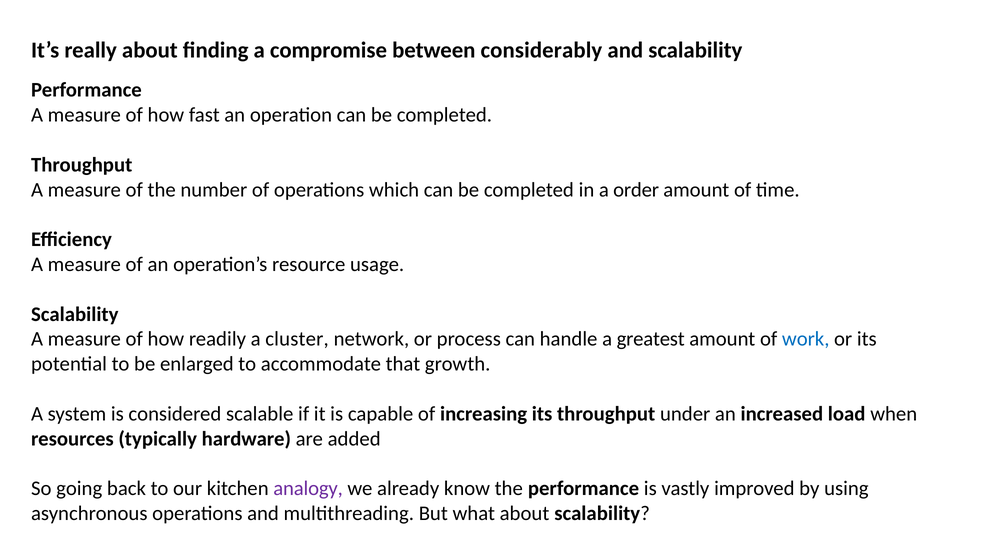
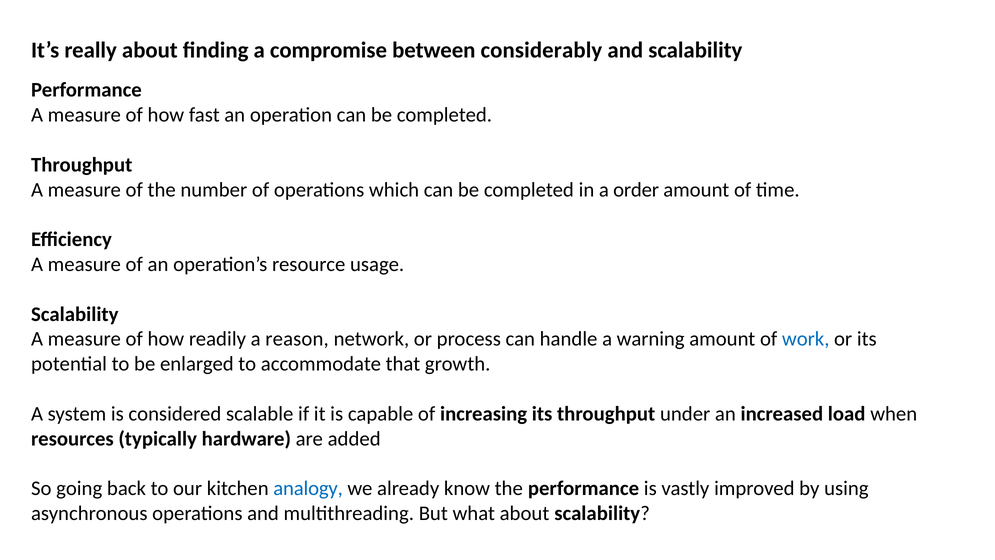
cluster: cluster -> reason (297, 339)
greatest: greatest -> warning (651, 339)
analogy colour: purple -> blue (308, 488)
